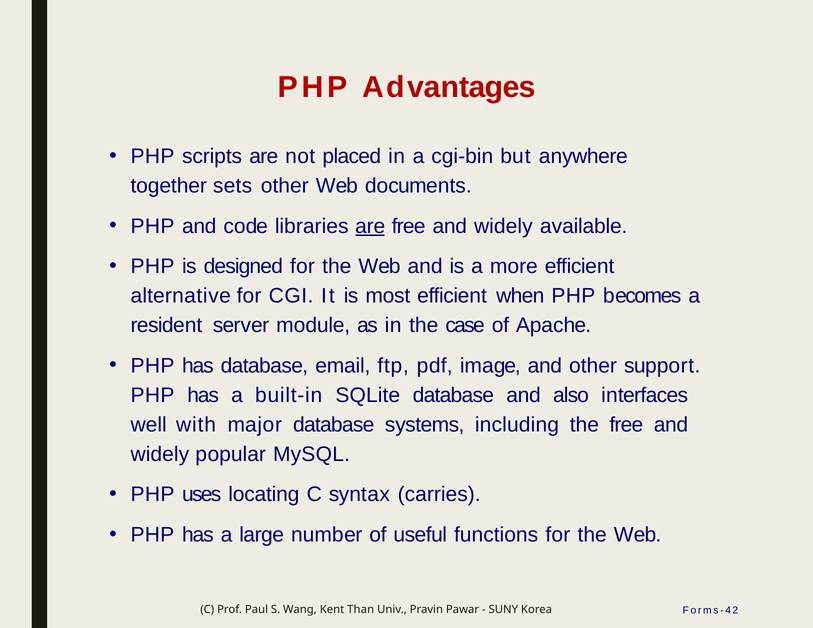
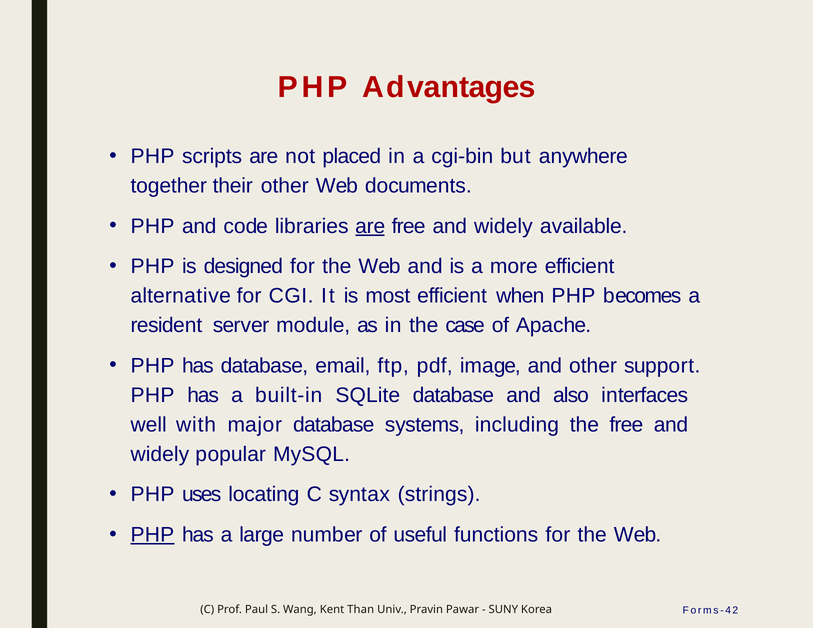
sets: sets -> their (233, 186)
carries: carries -> strings (439, 495)
PHP underline: none -> present (152, 535)
